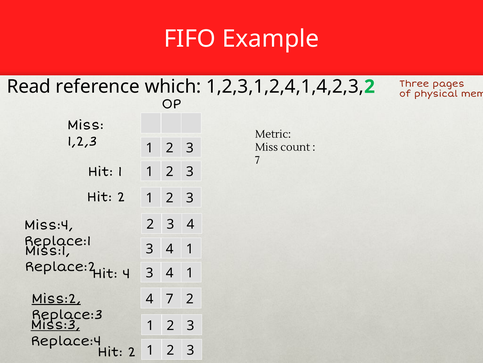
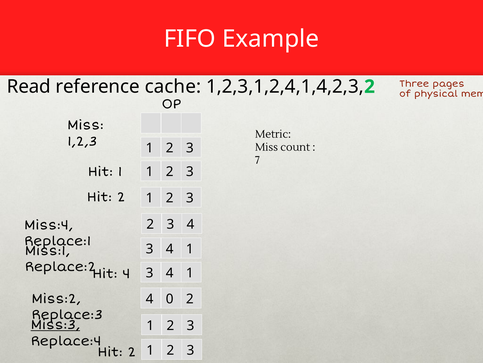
which: which -> cache (173, 86)
Miss:2 underline: present -> none (56, 298)
4 7: 7 -> 0 (170, 298)
